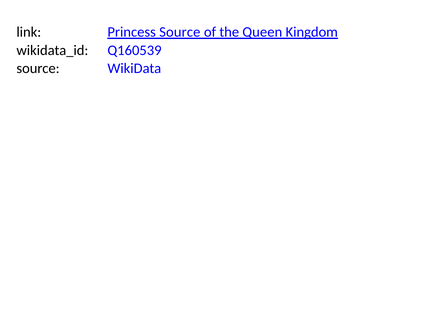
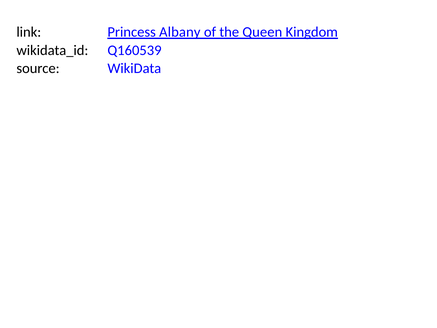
Princess Source: Source -> Albany (180, 32)
